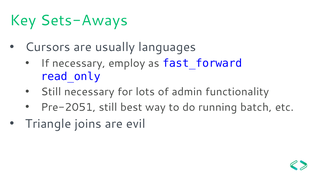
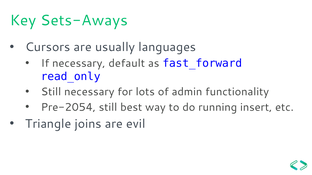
employ: employ -> default (127, 63)
Pre-2051: Pre-2051 -> Pre-2054 (68, 107)
batch: batch -> insert (256, 107)
